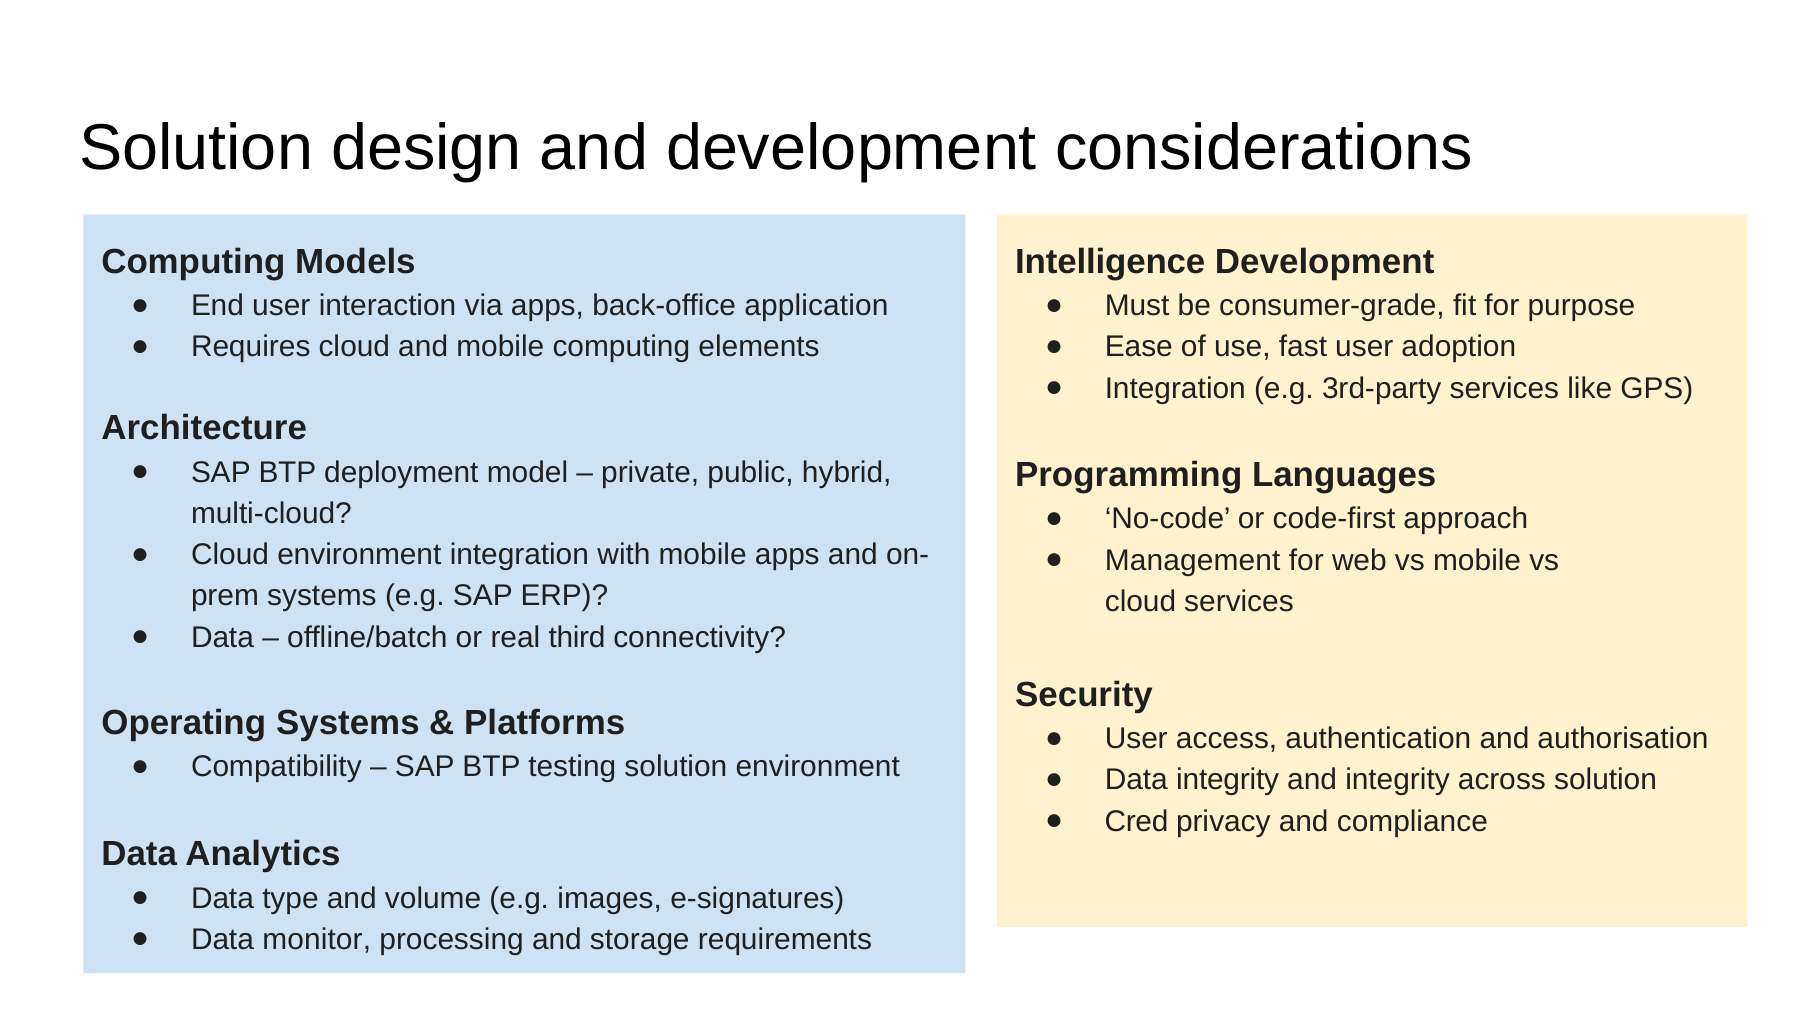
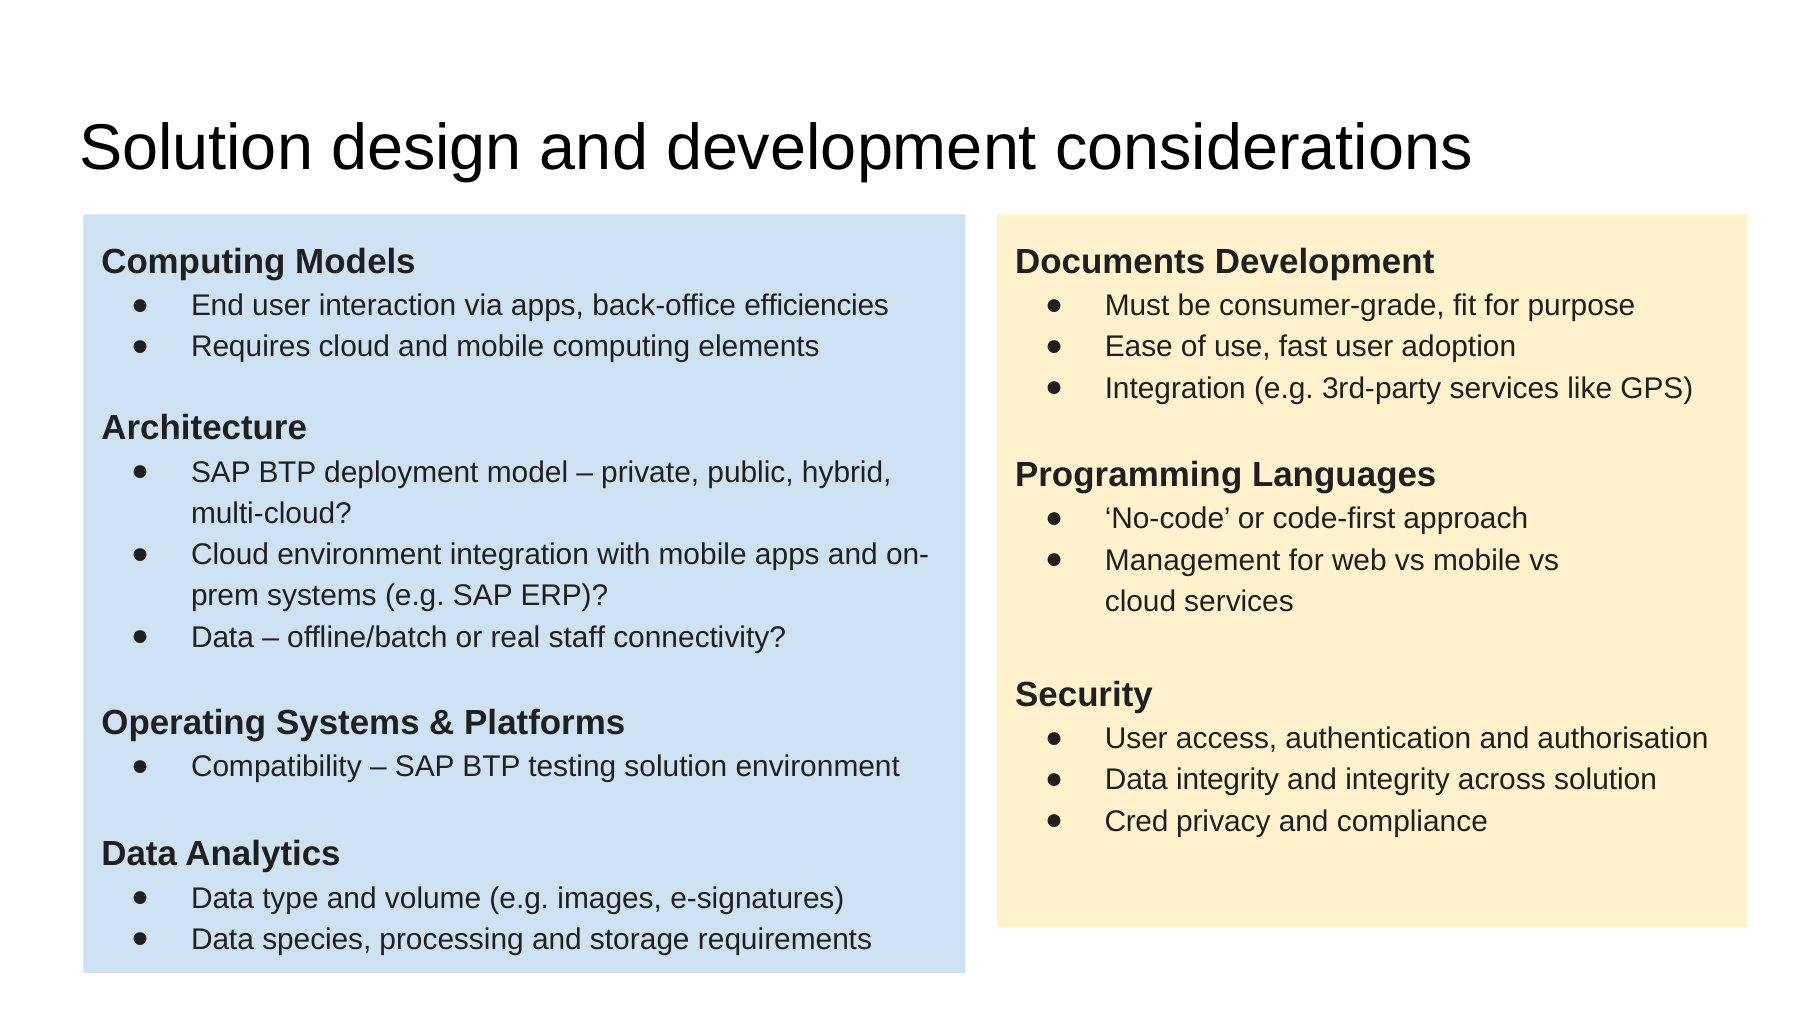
Intelligence: Intelligence -> Documents (1110, 262)
application: application -> efficiencies (817, 306)
third: third -> staff (577, 637)
monitor: monitor -> species (317, 940)
